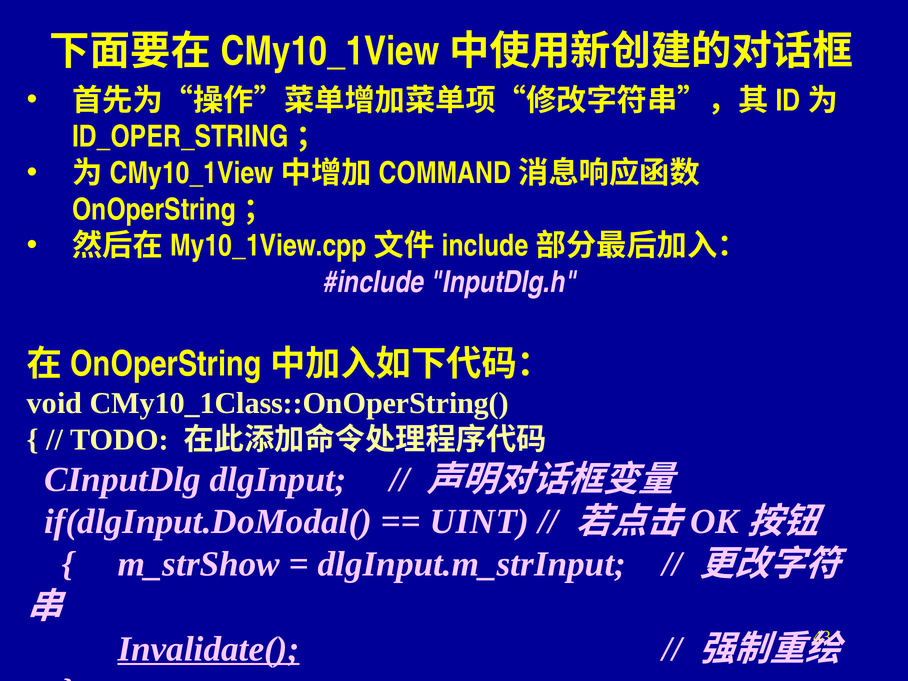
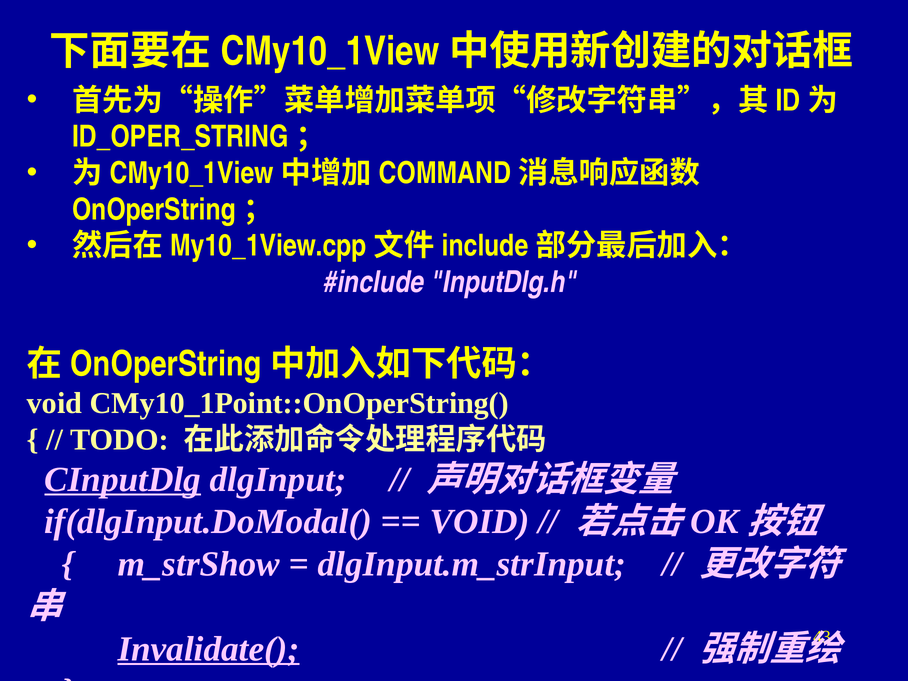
CMy10_1Class::OnOperString(: CMy10_1Class::OnOperString( -> CMy10_1Point::OnOperString( (299, 403)
CInputDlg underline: none -> present (123, 479)
UINT: UINT -> VOID (480, 522)
